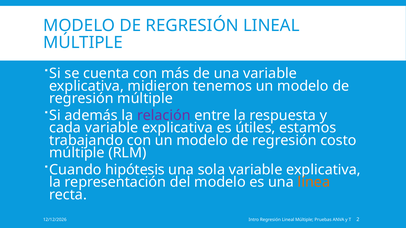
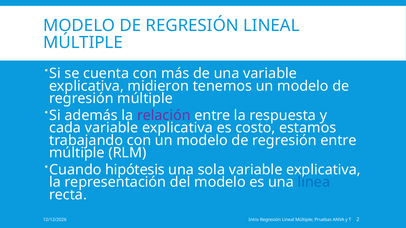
útiles: útiles -> costo (255, 128)
regresión costo: costo -> entre (338, 141)
línea colour: orange -> blue (314, 183)
